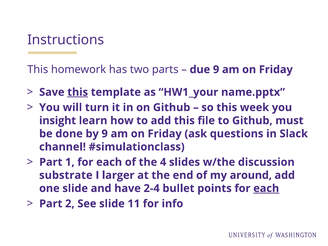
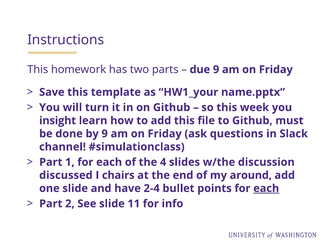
this underline: present -> none (78, 92)
substrate: substrate -> discussed (66, 175)
larger: larger -> chairs (118, 175)
